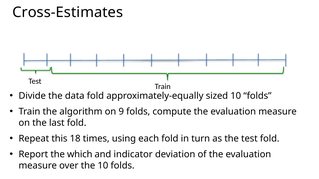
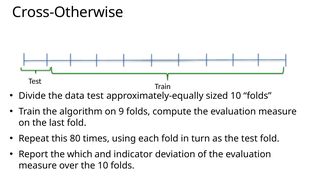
Cross-Estimates: Cross-Estimates -> Cross-Otherwise (68, 12)
data fold: fold -> test (95, 96)
18: 18 -> 80 (75, 139)
